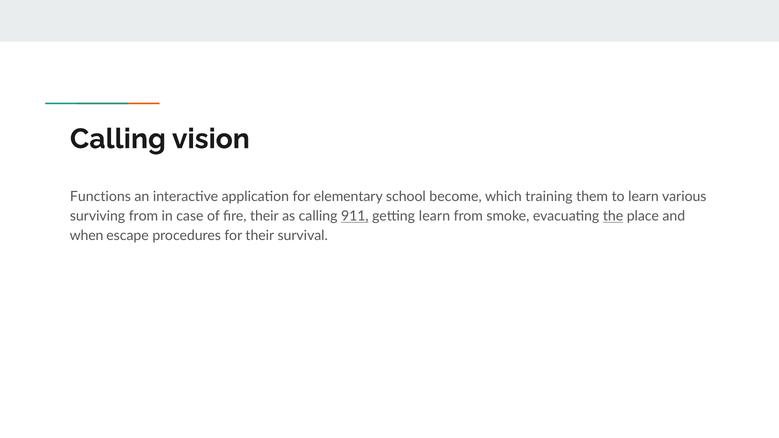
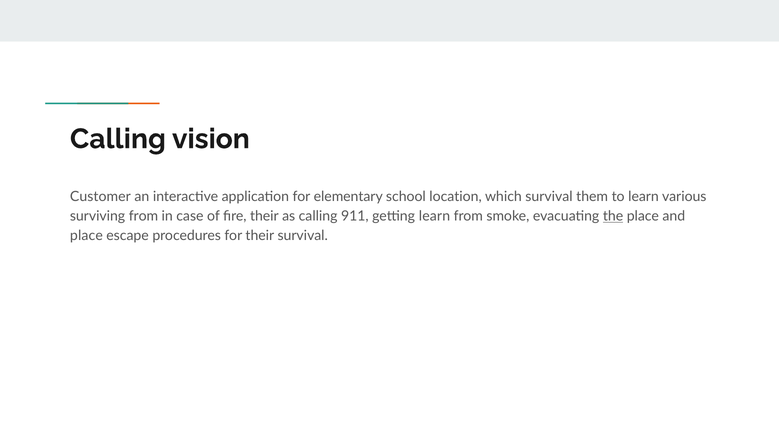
Functions: Functions -> Customer (100, 197)
become: become -> location (456, 197)
which training: training -> survival (549, 197)
911 underline: present -> none (355, 216)
when: when -> place (86, 236)
